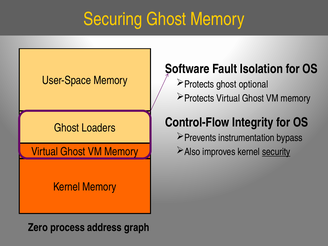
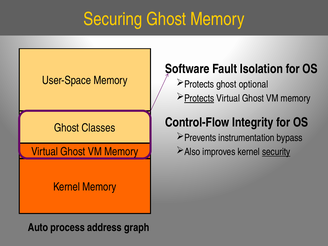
Protects underline: none -> present (199, 98)
Loaders: Loaders -> Classes (98, 128)
Zero: Zero -> Auto (38, 228)
